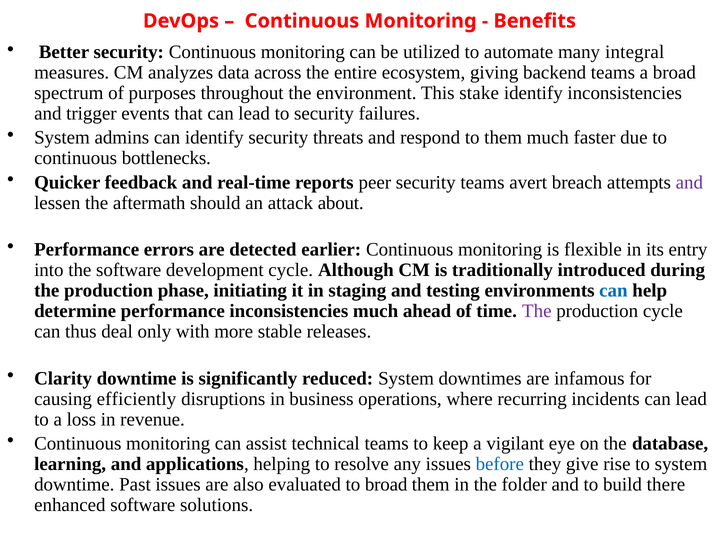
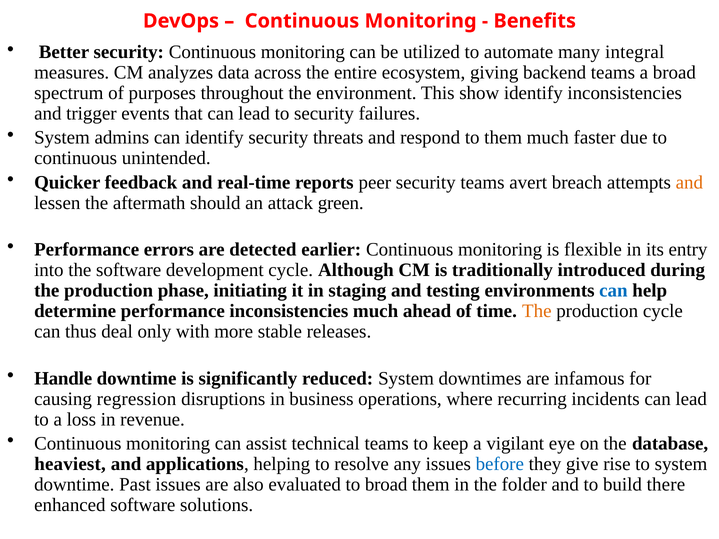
stake: stake -> show (479, 93)
bottlenecks: bottlenecks -> unintended (166, 158)
and colour: purple -> orange (689, 182)
about: about -> green (341, 203)
The colour: purple -> orange (537, 311)
Clarity: Clarity -> Handle (63, 378)
efficiently: efficiently -> regression (136, 399)
learning: learning -> heaviest (70, 464)
